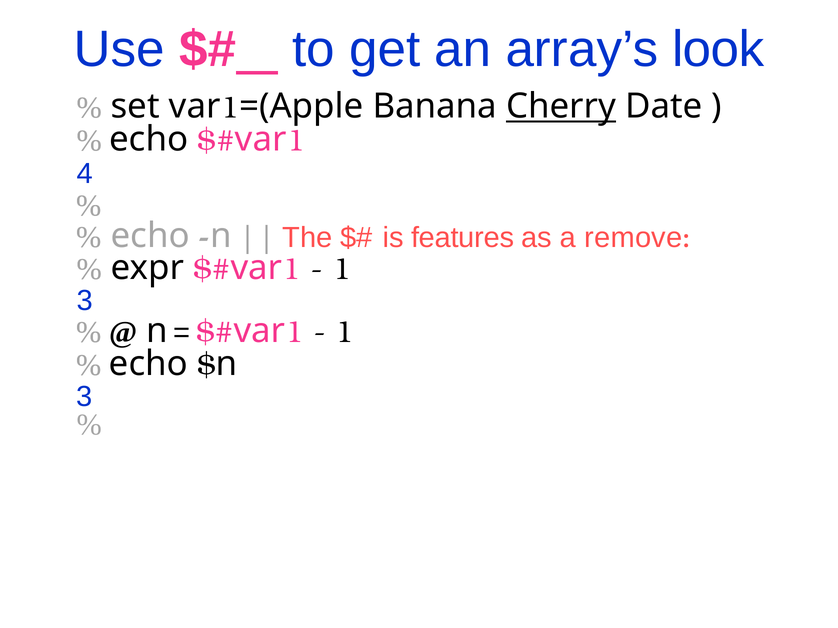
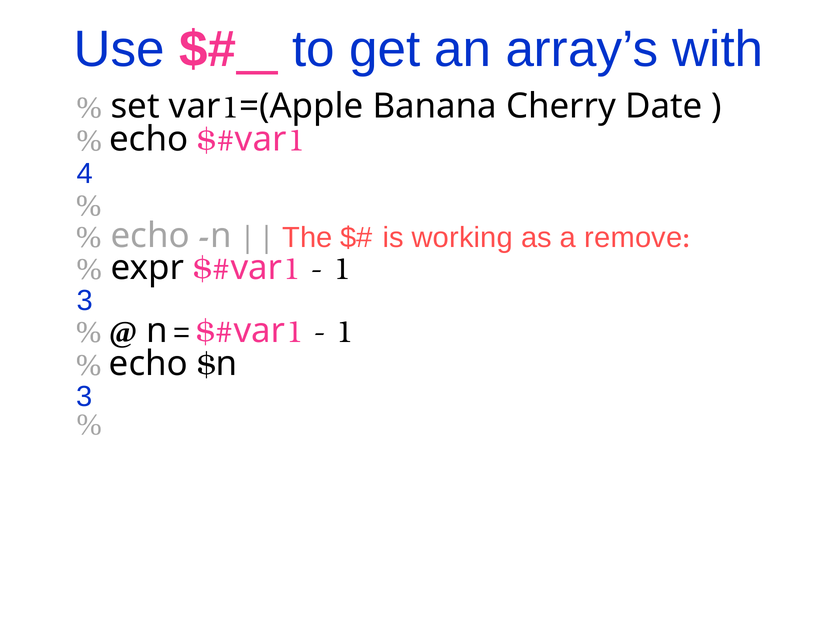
look: look -> with (718, 50)
Cherry underline: present -> none (561, 107)
features: features -> working (462, 238)
